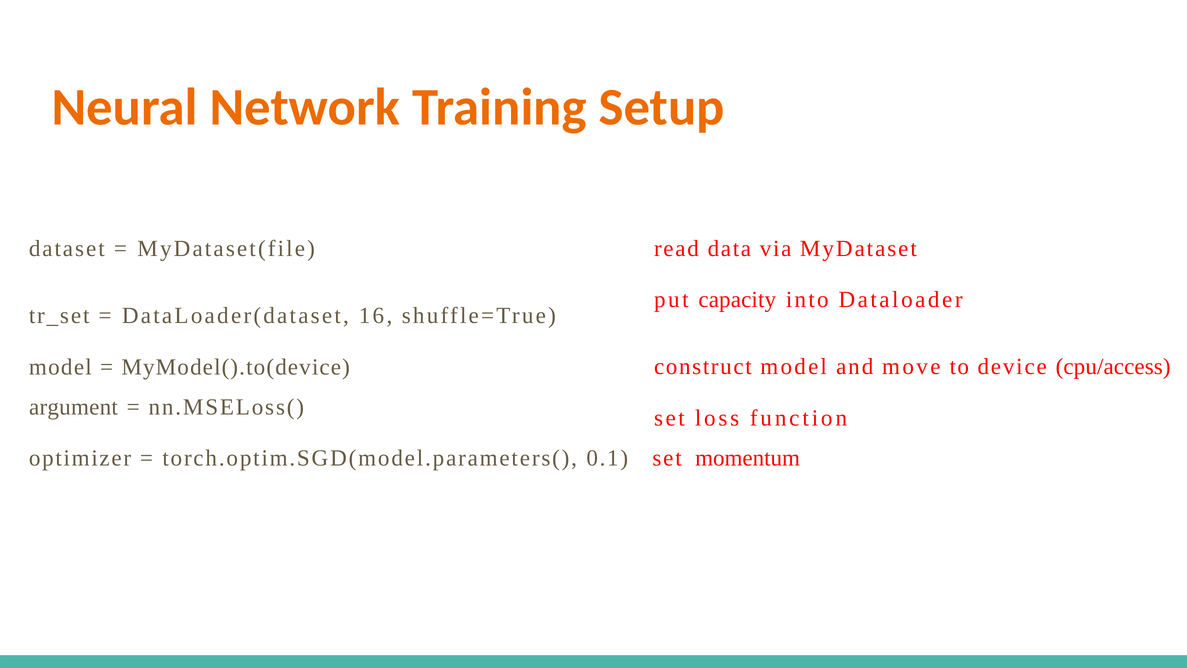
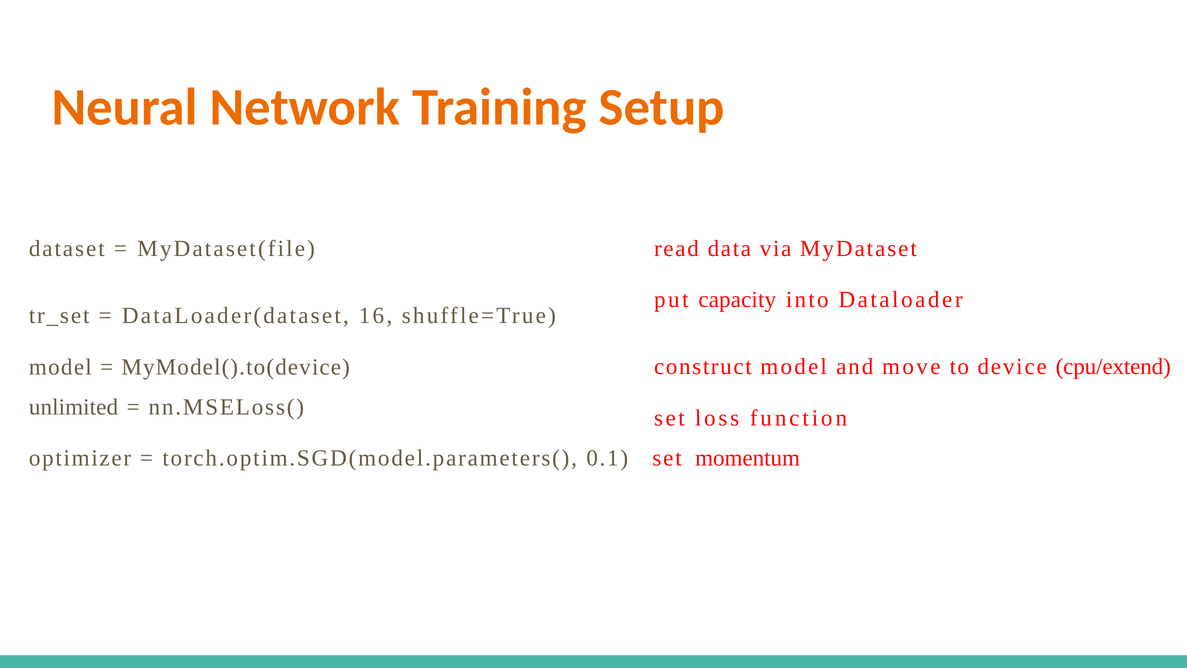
cpu/access: cpu/access -> cpu/extend (1113, 366)
argument: argument -> unlimited (74, 407)
